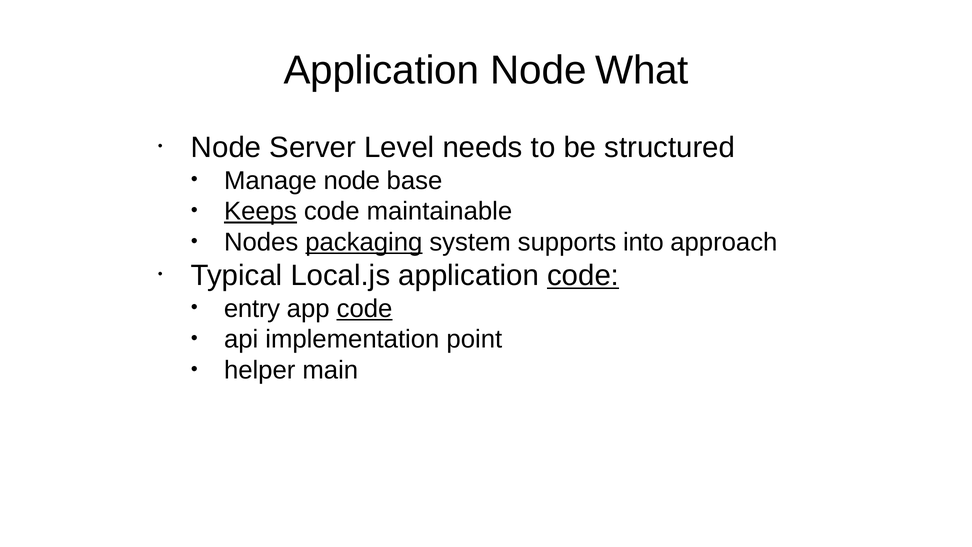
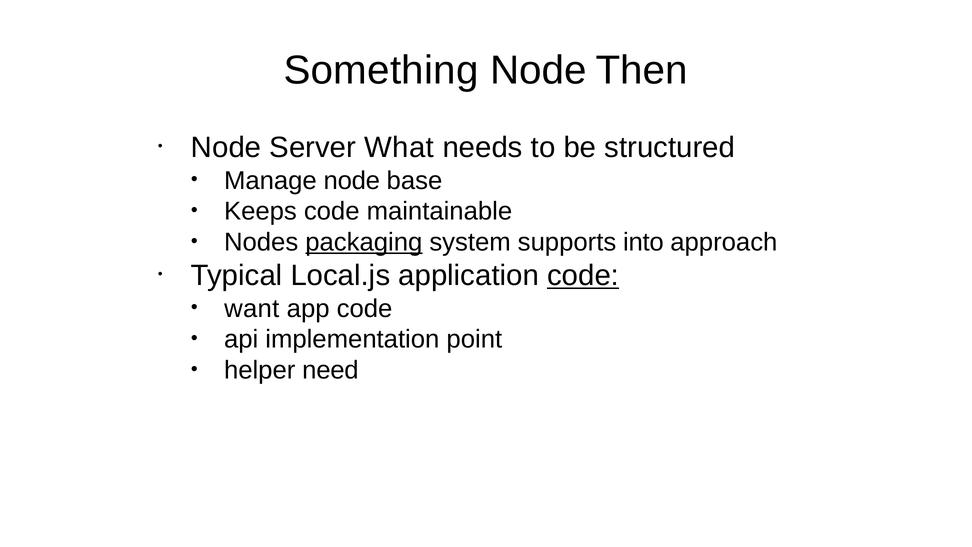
Application: Application -> Something (381, 70)
What: What -> Then (642, 70)
Level: Level -> What (399, 148)
Keeps underline: present -> none (260, 211)
entry: entry -> want (252, 308)
code underline: present -> none (365, 308)
main: main -> need (330, 370)
